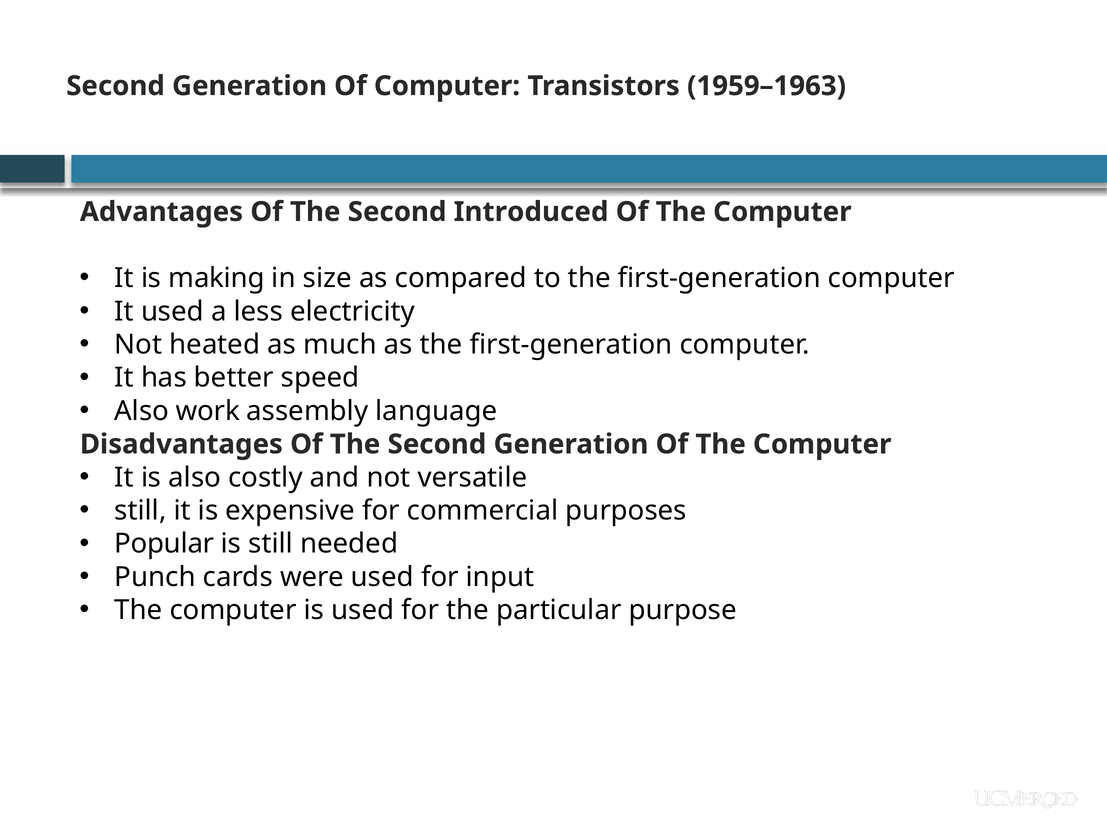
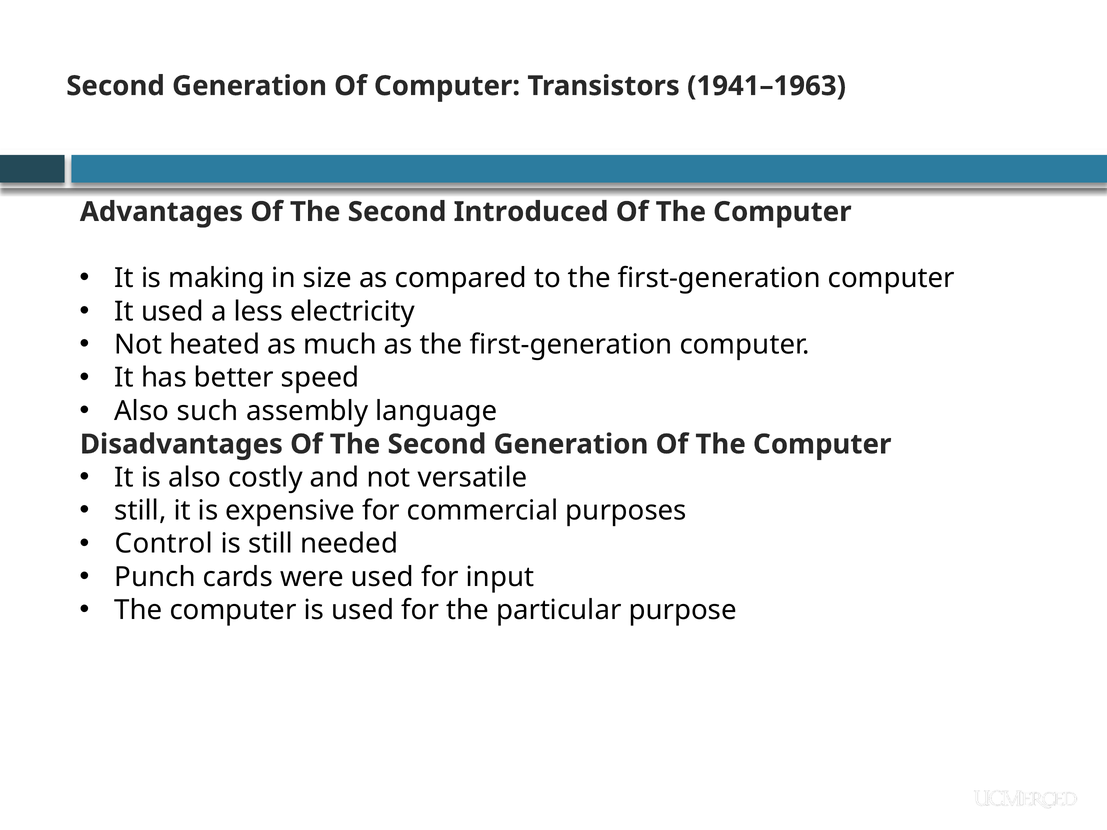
1959–1963: 1959–1963 -> 1941–1963 (767, 86)
work: work -> such (208, 411)
Popular: Popular -> Control (164, 544)
